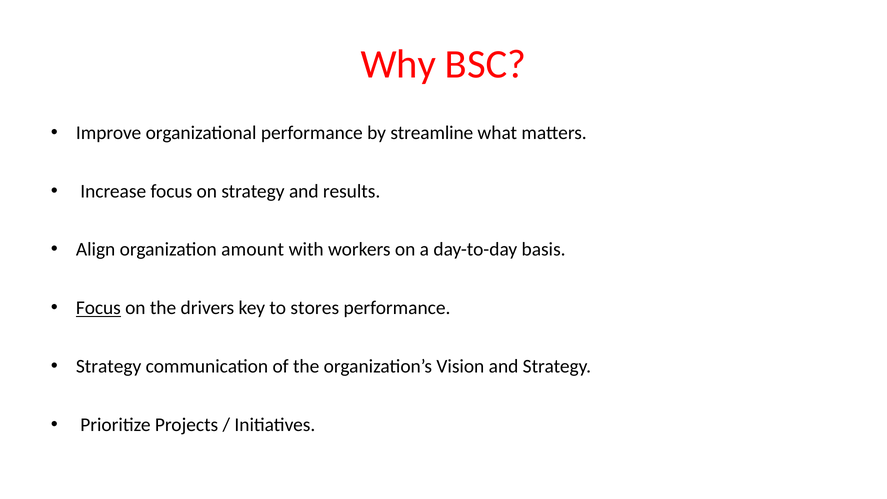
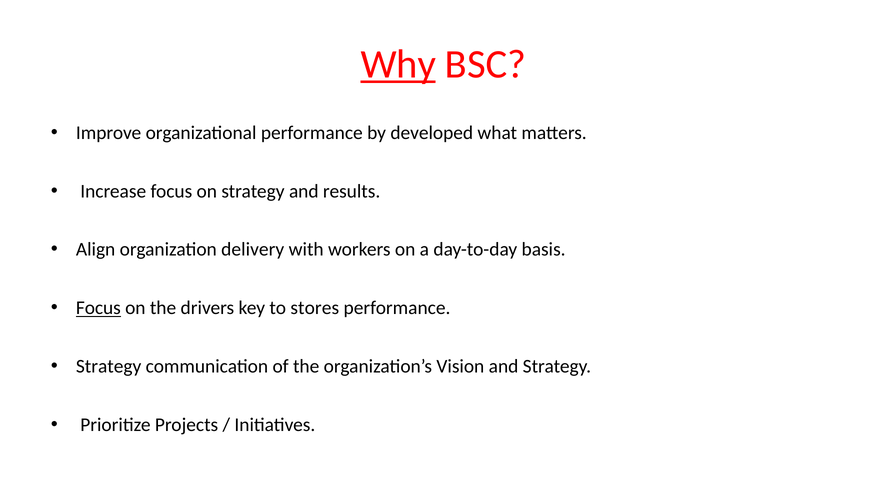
Why underline: none -> present (398, 64)
streamline: streamline -> developed (432, 133)
amount: amount -> delivery (253, 250)
